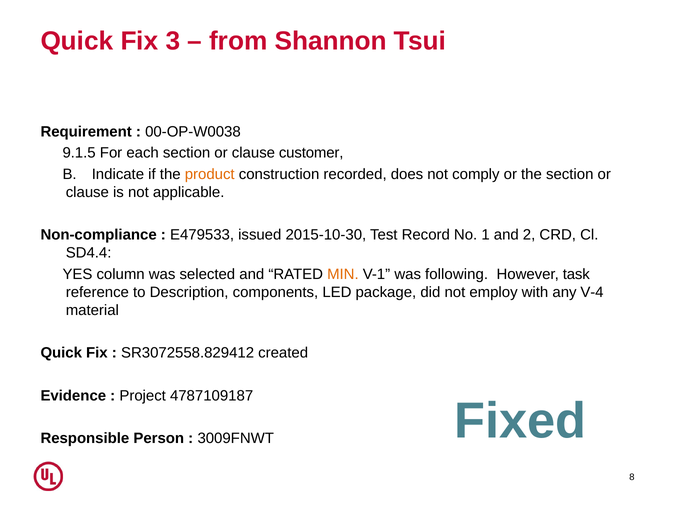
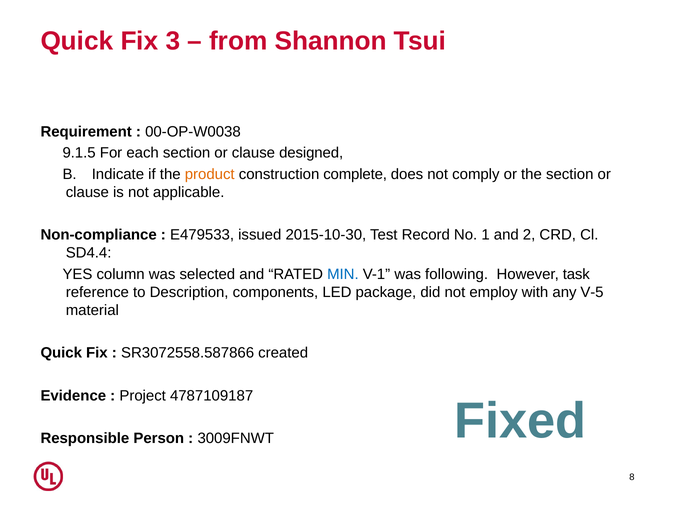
customer: customer -> designed (311, 153)
recorded: recorded -> complete (355, 174)
MIN colour: orange -> blue (343, 274)
V-4: V-4 -> V-5 (592, 292)
SR3072558.829412: SR3072558.829412 -> SR3072558.587866 (188, 353)
